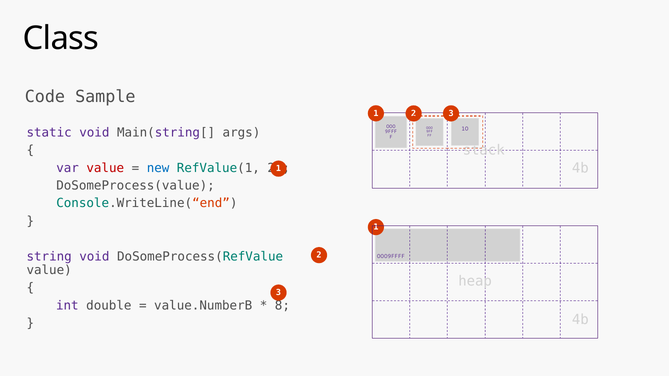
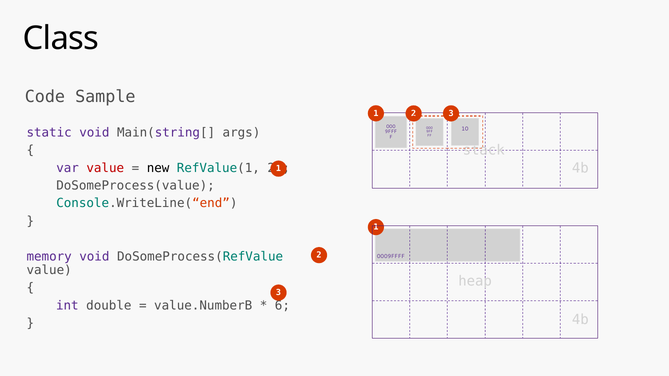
new colour: blue -> black (158, 168)
string: string -> memory (49, 257)
8: 8 -> 6 (282, 306)
